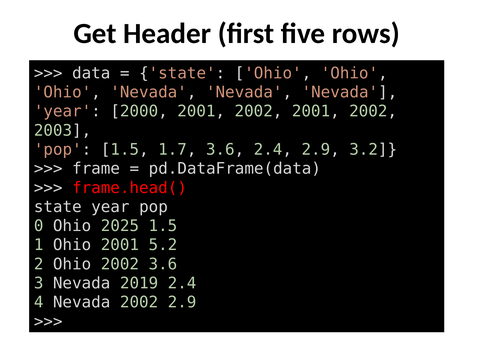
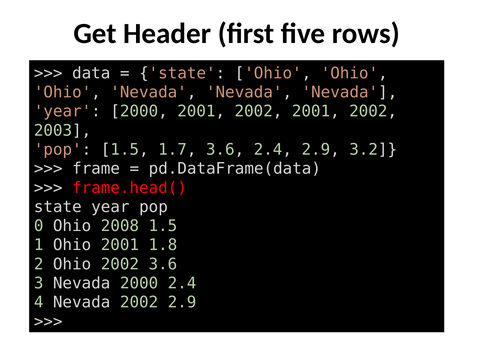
2025: 2025 -> 2008 (120, 226)
5.2: 5.2 -> 1.8 (163, 245)
Nevada 2019: 2019 -> 2000 (139, 283)
